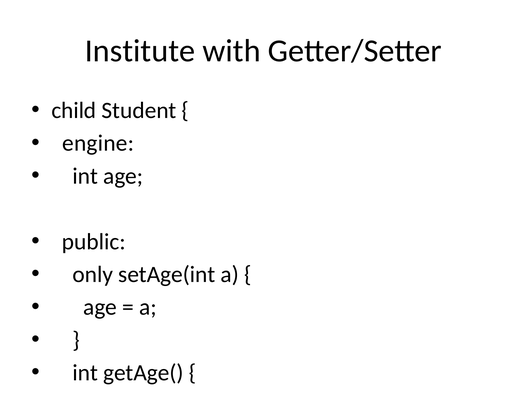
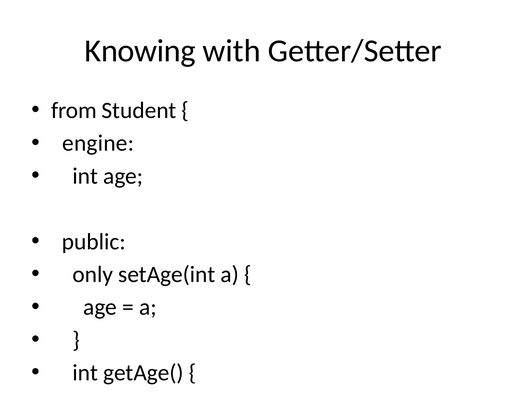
Institute: Institute -> Knowing (140, 51)
child: child -> from (74, 111)
